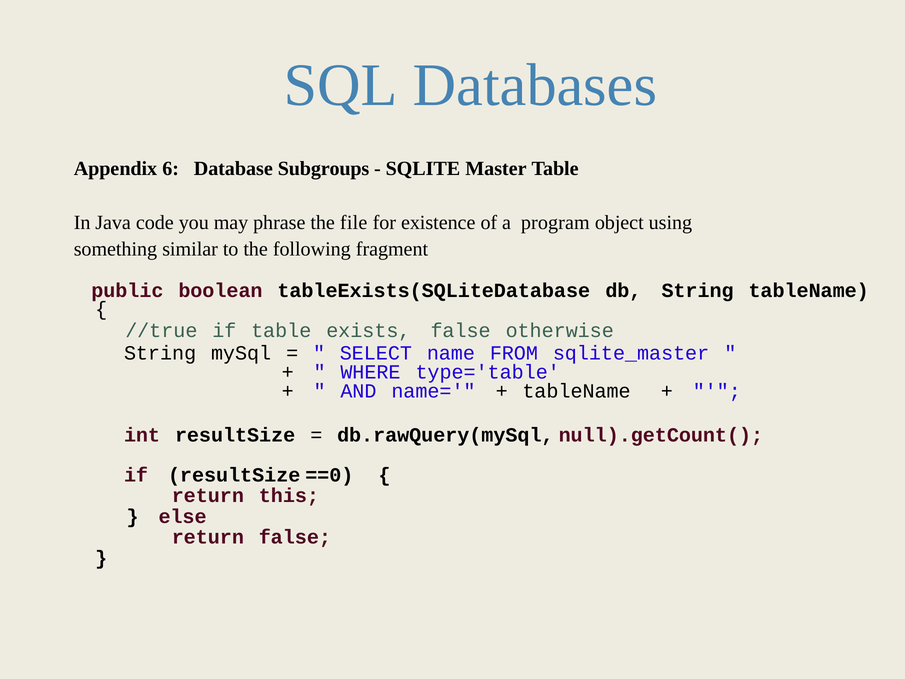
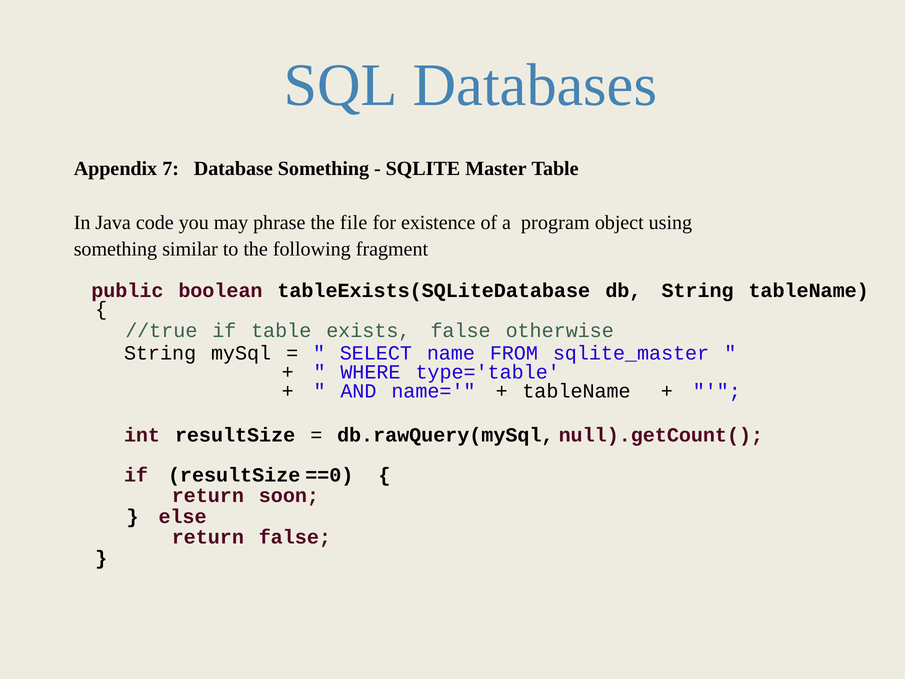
6: 6 -> 7 (171, 168)
Database Subgroups: Subgroups -> Something (323, 168)
this: this -> soon (289, 495)
